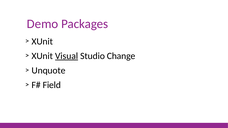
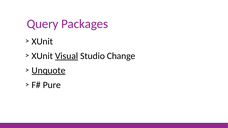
Demo: Demo -> Query (43, 24)
Unquote underline: none -> present (49, 71)
Field: Field -> Pure (52, 85)
